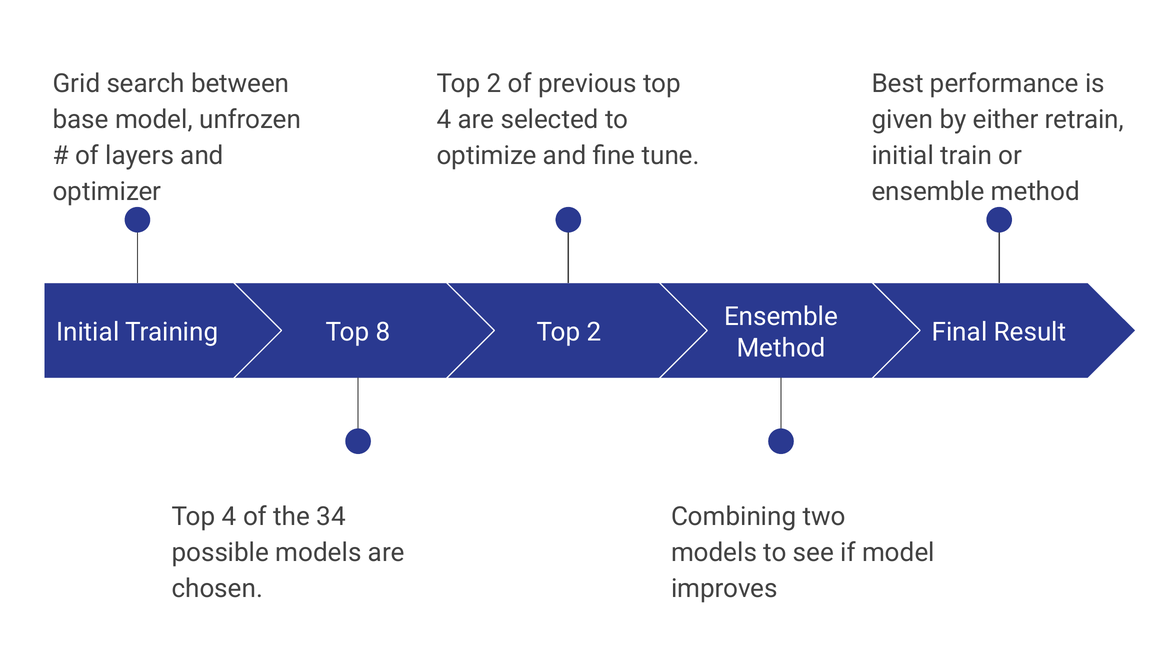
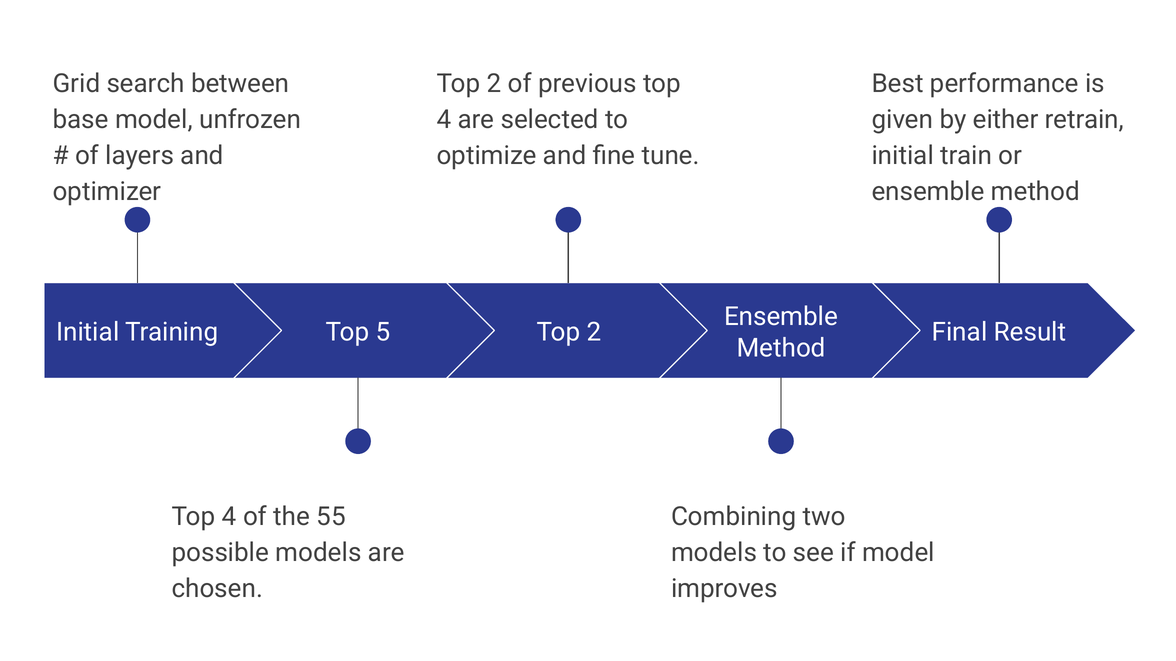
8: 8 -> 5 (383, 333)
34: 34 -> 55 (331, 517)
